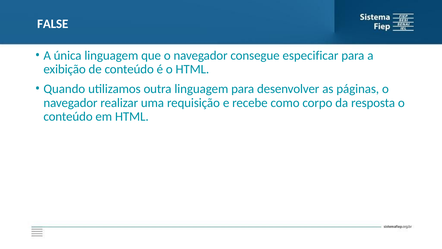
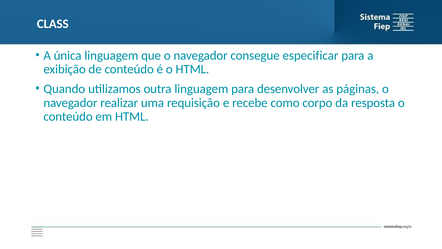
FALSE: FALSE -> CLASS (53, 24)
